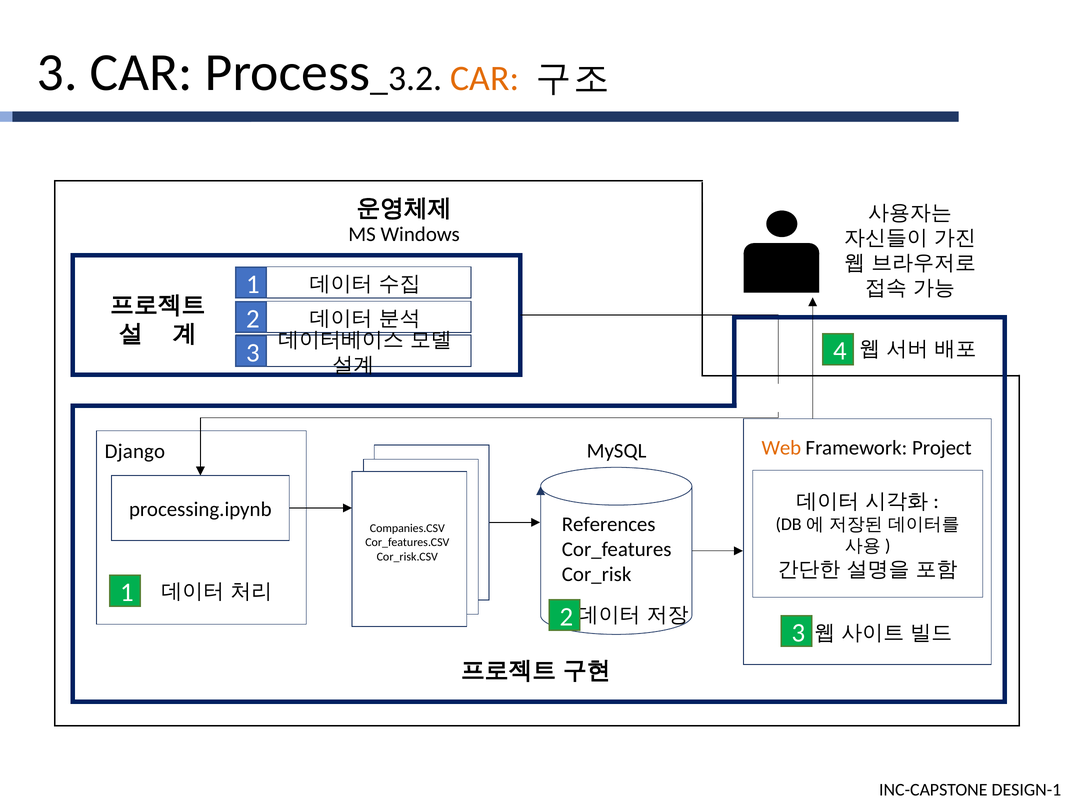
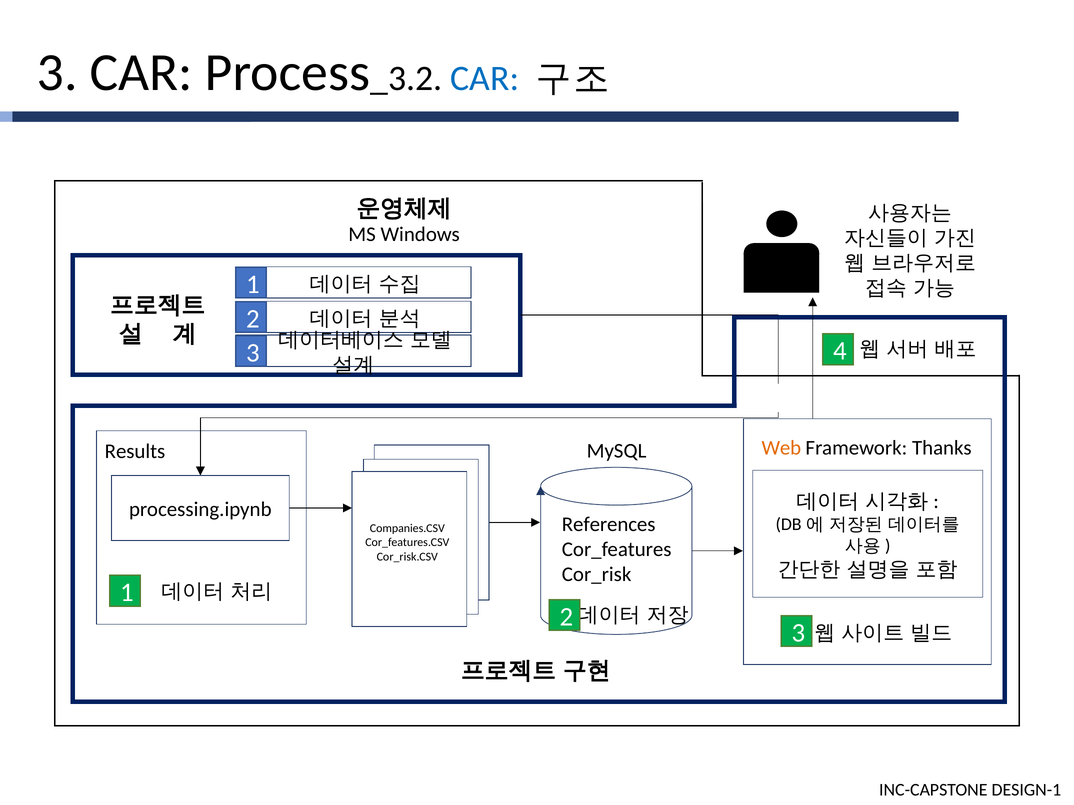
CAR colour: orange -> blue (485, 79)
Project: Project -> Thanks (942, 448)
Django: Django -> Results (135, 451)
